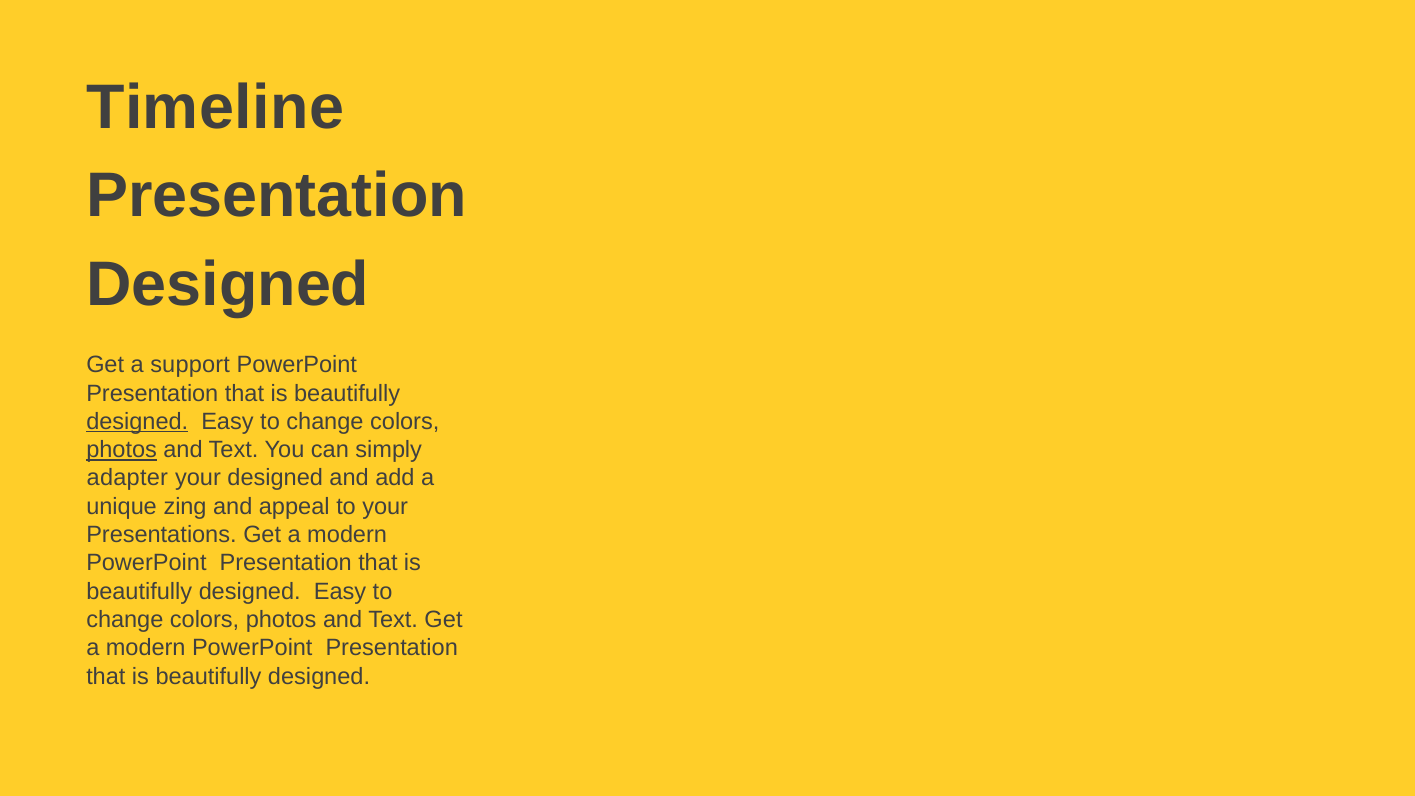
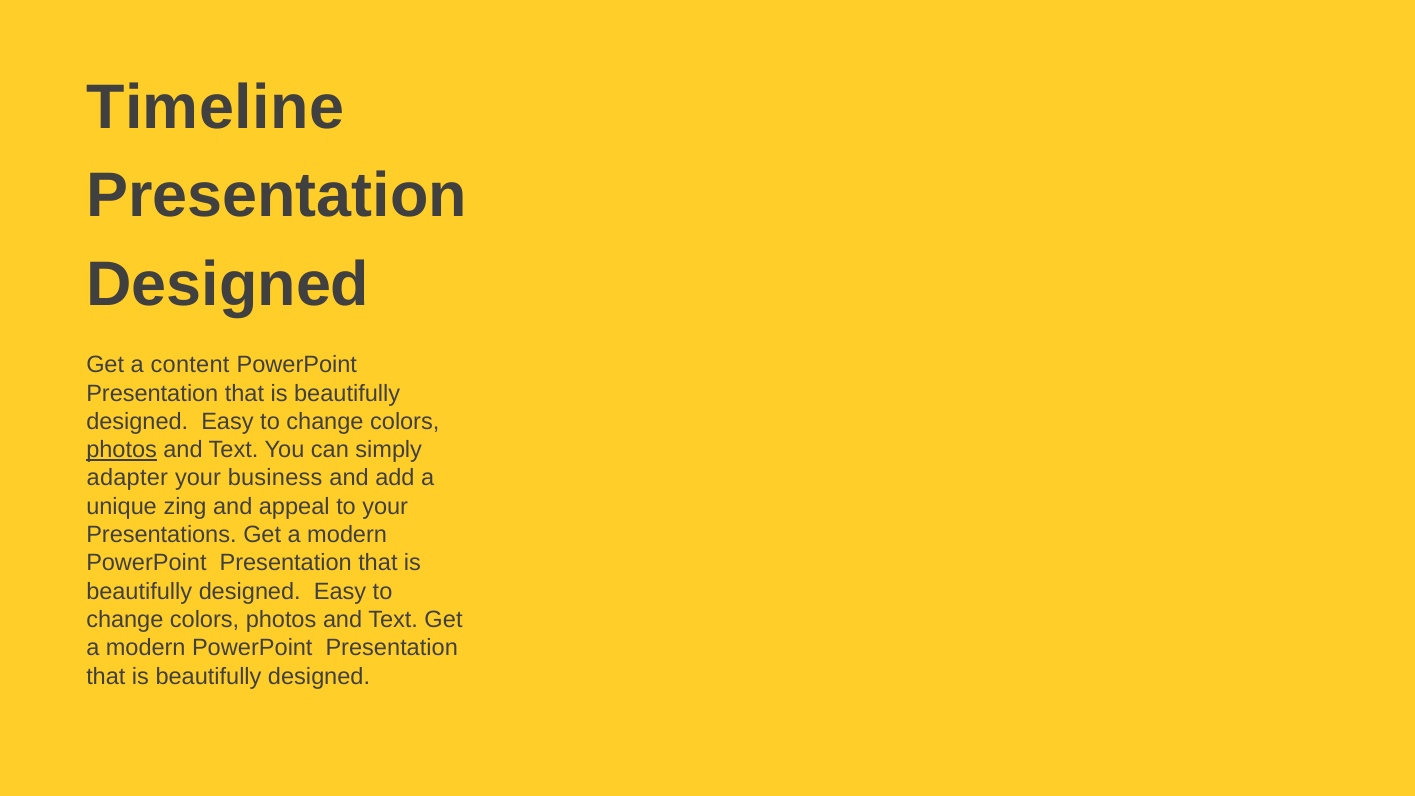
support: support -> content (190, 365)
designed underline: present -> none (137, 422)
your designed: designed -> business (275, 478)
